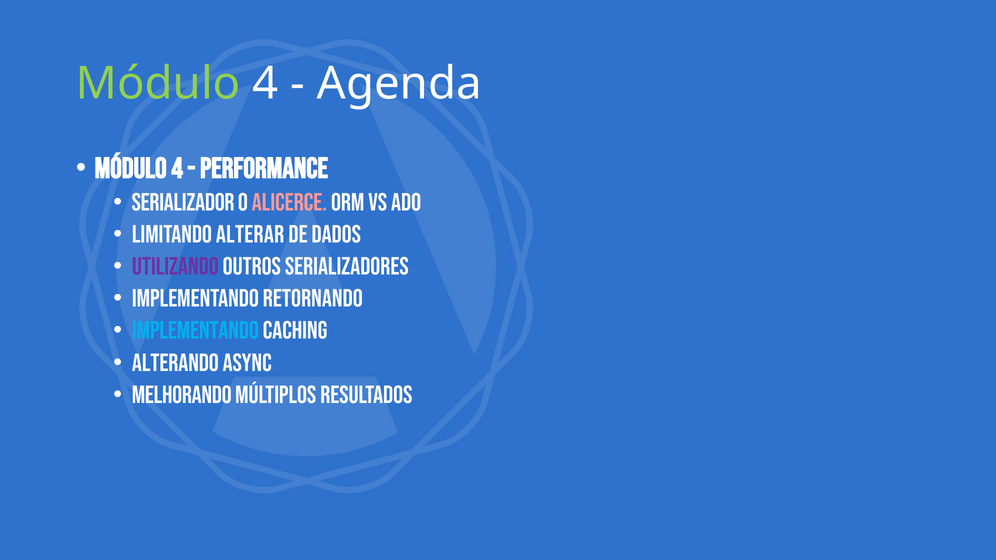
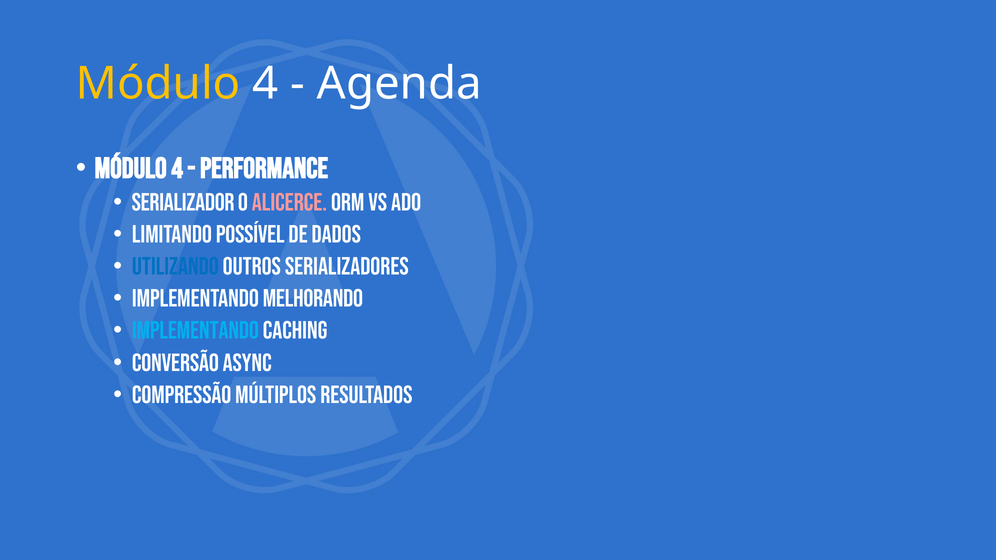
Módulo colour: light green -> yellow (158, 84)
alterar: alterar -> possível (250, 235)
Utilizando colour: purple -> blue (175, 267)
Retornando: Retornando -> Melhorando (313, 299)
Alterando: Alterando -> Conversão (175, 363)
Melhorando: Melhorando -> Compressão (182, 395)
